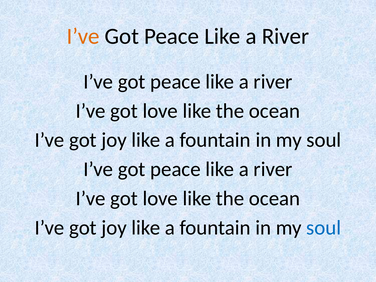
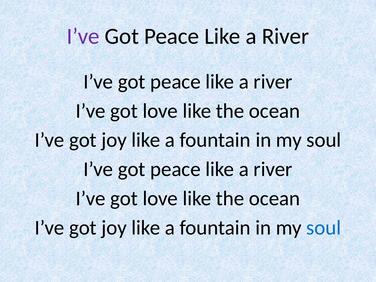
I’ve colour: orange -> purple (83, 36)
